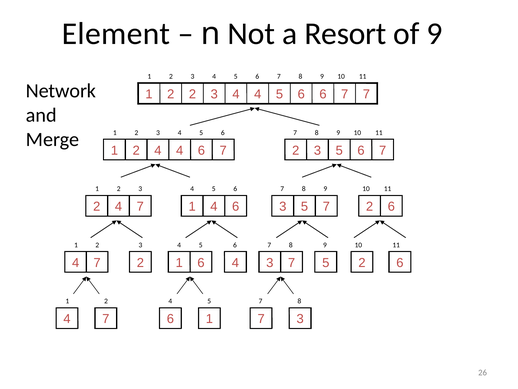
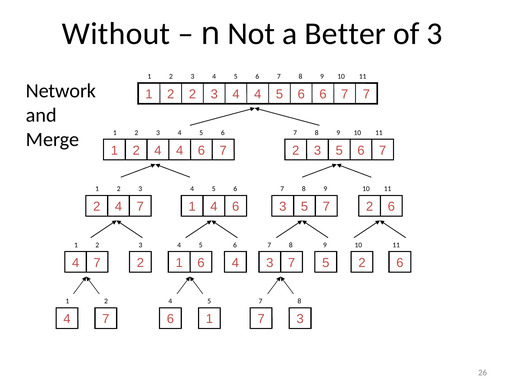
Element: Element -> Without (116, 34)
Resort: Resort -> Better (345, 34)
of 9: 9 -> 3 (435, 34)
